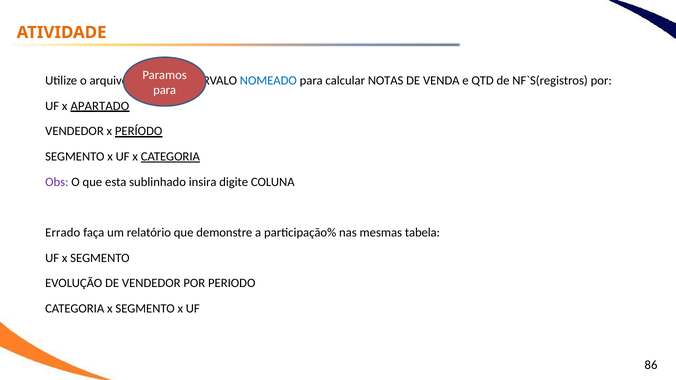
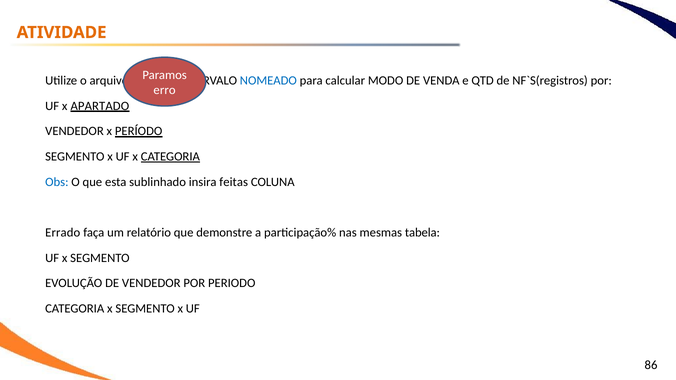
NOTAS: NOTAS -> MODO (386, 81)
para: para -> erro (165, 90)
Obs colour: purple -> blue (57, 182)
digite: digite -> feitas (234, 182)
